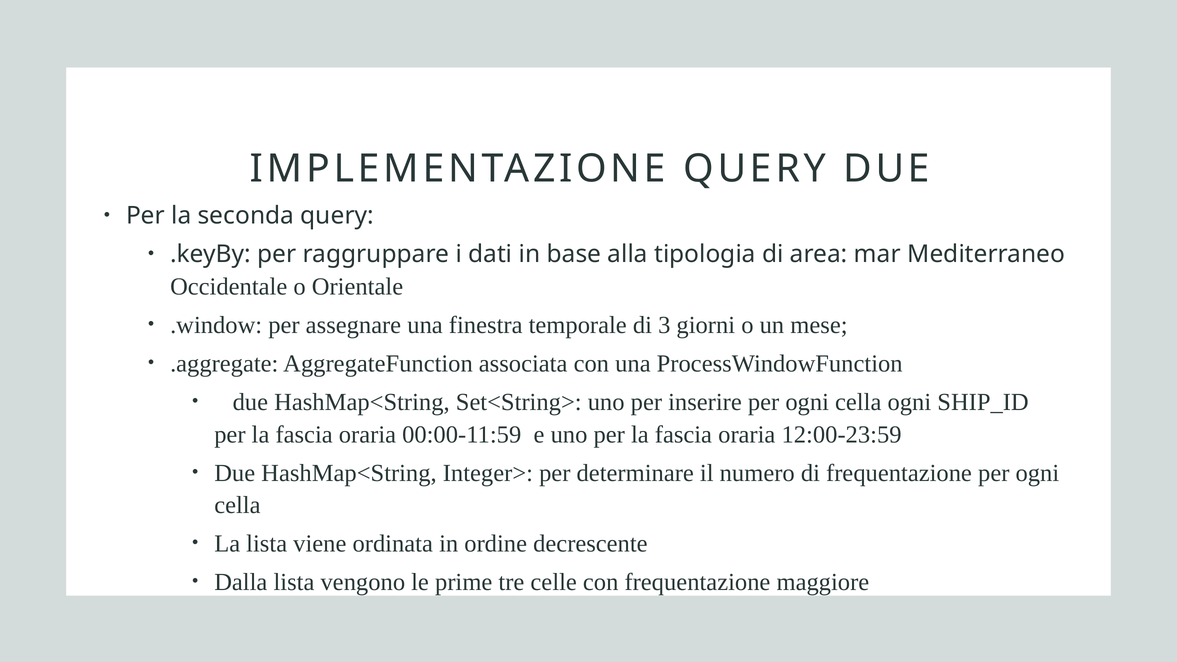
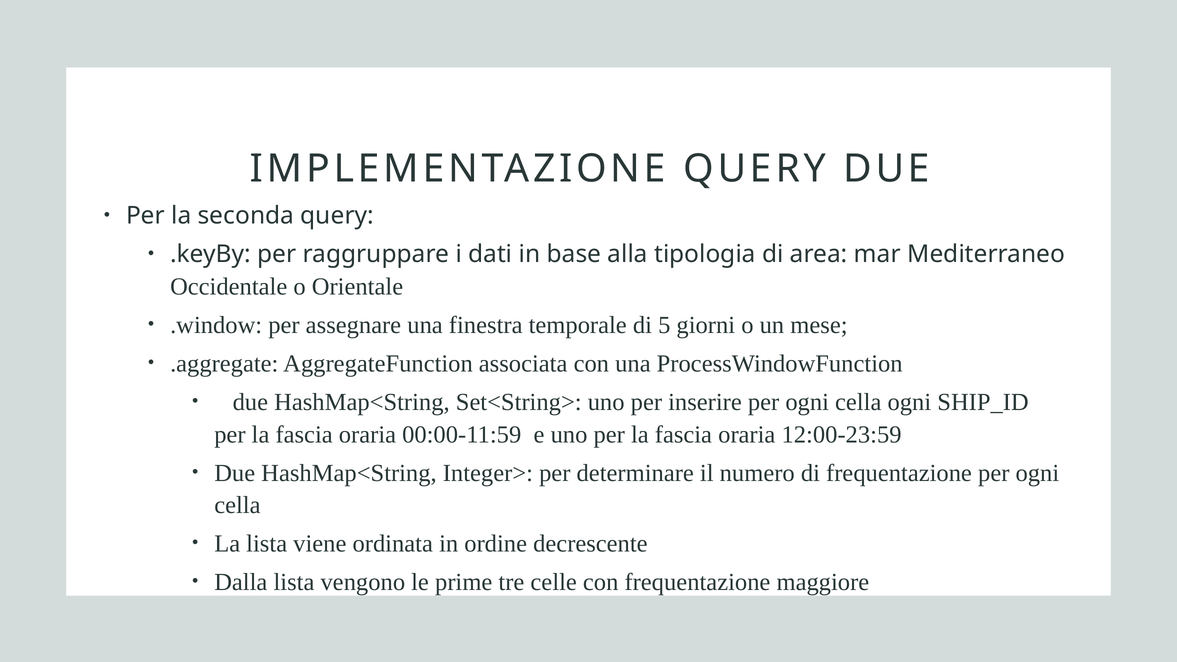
3: 3 -> 5 (664, 325)
